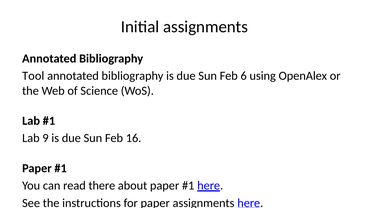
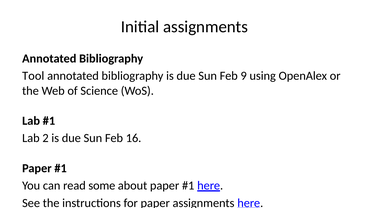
6: 6 -> 9 (244, 76)
9: 9 -> 2 (46, 138)
there: there -> some (102, 185)
